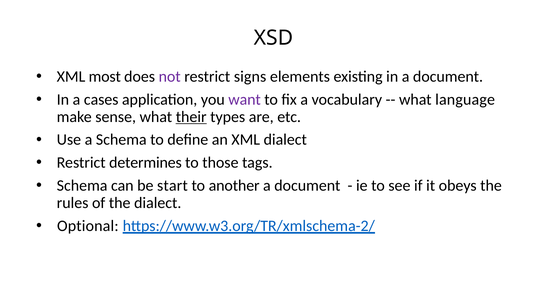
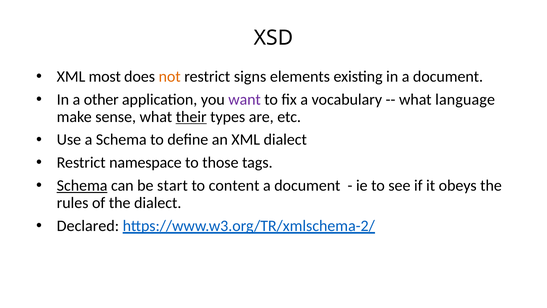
not colour: purple -> orange (170, 77)
cases: cases -> other (101, 99)
determines: determines -> namespace (145, 162)
Schema underline: none -> present (82, 185)
another: another -> content (234, 185)
Optional: Optional -> Declared (88, 226)
